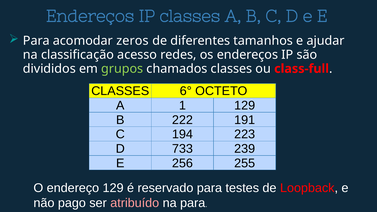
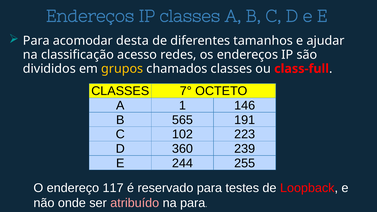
zeros: zeros -> desta (133, 41)
grupos colour: light green -> yellow (122, 69)
6°: 6° -> 7° (186, 91)
1 129: 129 -> 146 (245, 106)
222: 222 -> 565 (182, 120)
194: 194 -> 102 (182, 134)
733: 733 -> 360 (182, 149)
256: 256 -> 244 (182, 163)
endereço 129: 129 -> 117 (113, 188)
pago: pago -> onde (72, 203)
